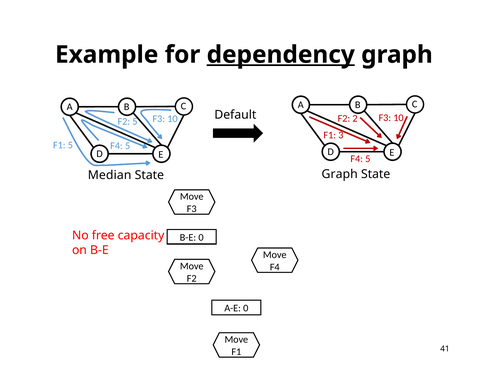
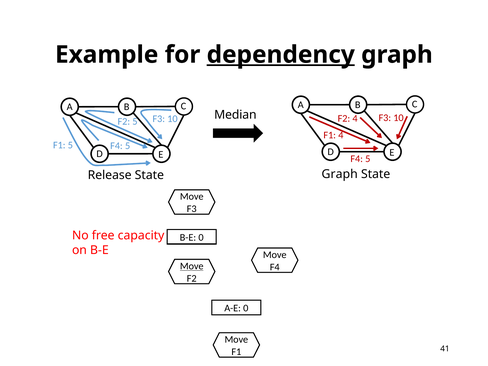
Default: Default -> Median (235, 115)
F2 2: 2 -> 4 (355, 119)
F1 3: 3 -> 4 (341, 135)
Median: Median -> Release (110, 175)
Move underline: none -> present (192, 266)
